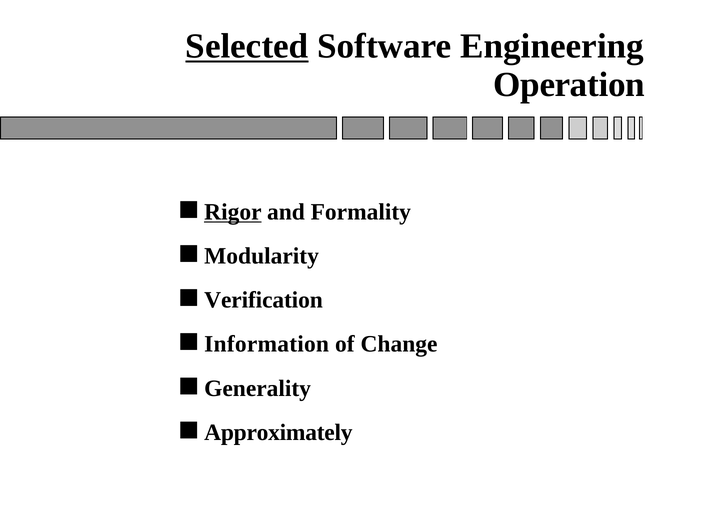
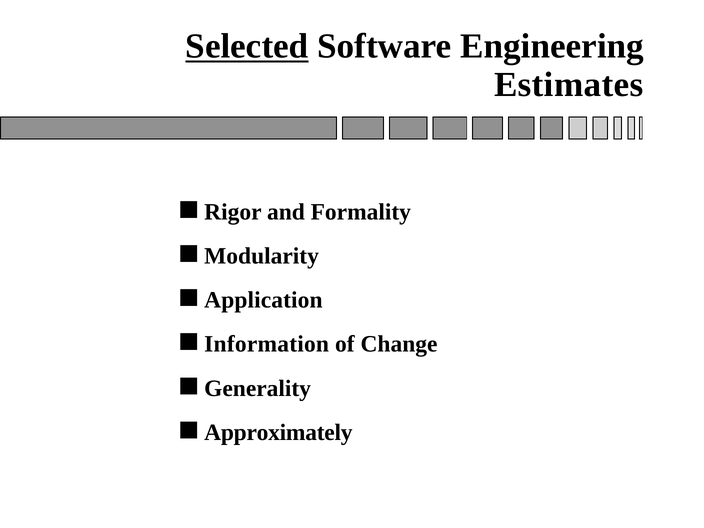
Operation: Operation -> Estimates (569, 84)
Rigor underline: present -> none (233, 212)
Verification: Verification -> Application (263, 300)
